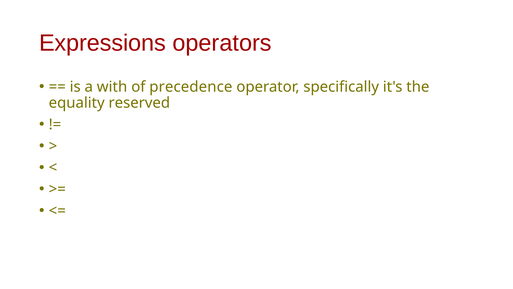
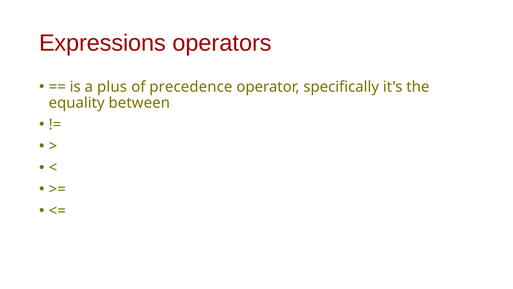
with: with -> plus (112, 87)
reserved: reserved -> between (139, 103)
